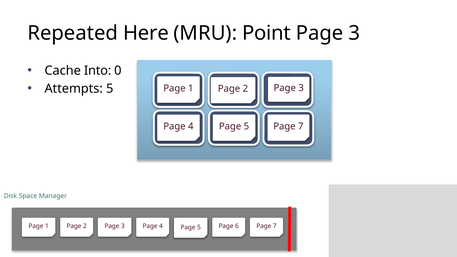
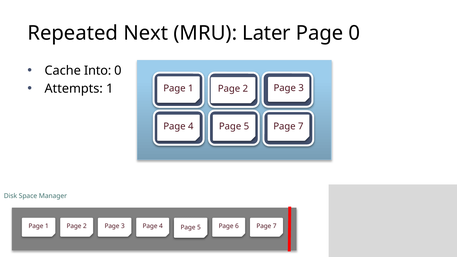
Here: Here -> Next (146, 33)
Point: Point -> Later (266, 33)
3: 3 -> 0 (354, 33)
Attempts 5: 5 -> 1 (110, 89)
